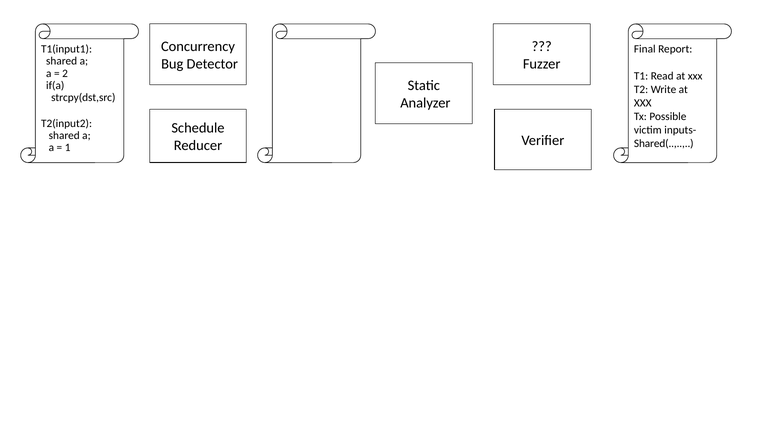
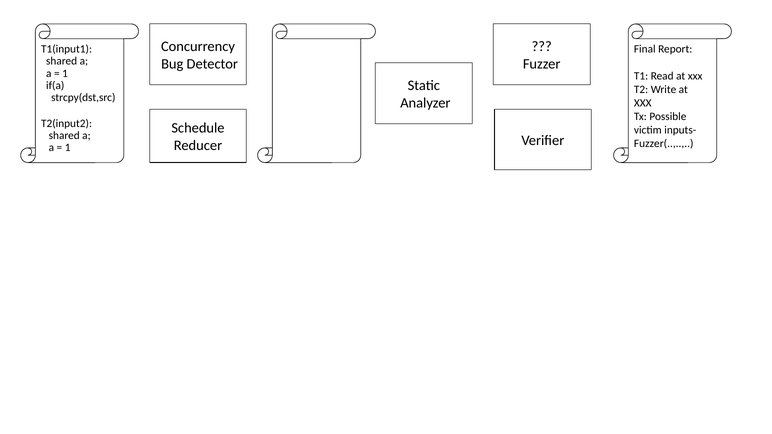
2: 2 -> 1 (65, 73)
Shared(: Shared( -> Fuzzer( (664, 144)
